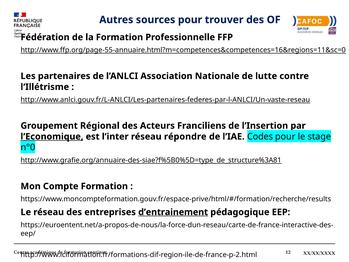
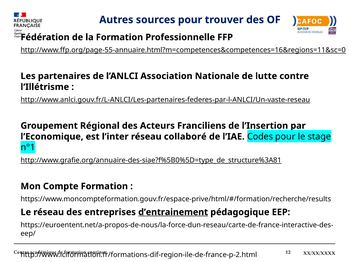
l’Economique underline: present -> none (52, 136)
répondre: répondre -> collaboré (185, 136)
n°0: n°0 -> n°1 (28, 147)
